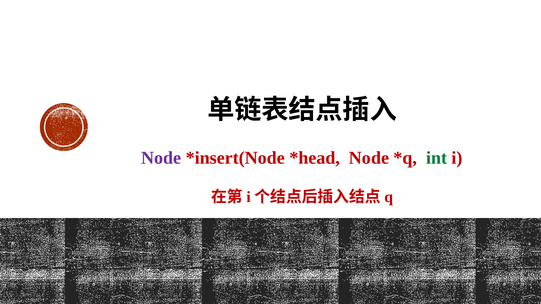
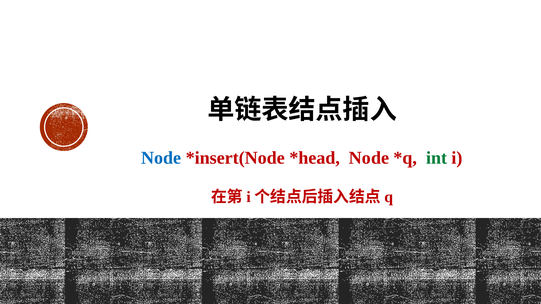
Node colour: purple -> blue (161, 158)
